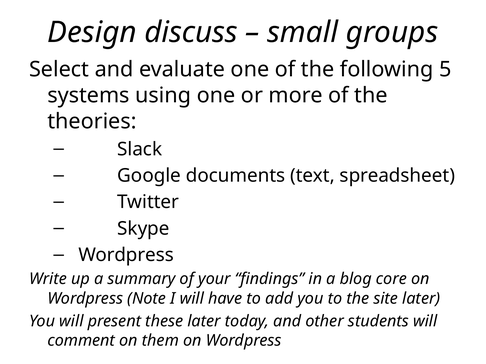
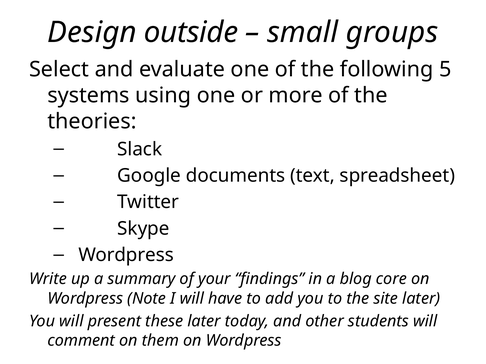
discuss: discuss -> outside (191, 32)
